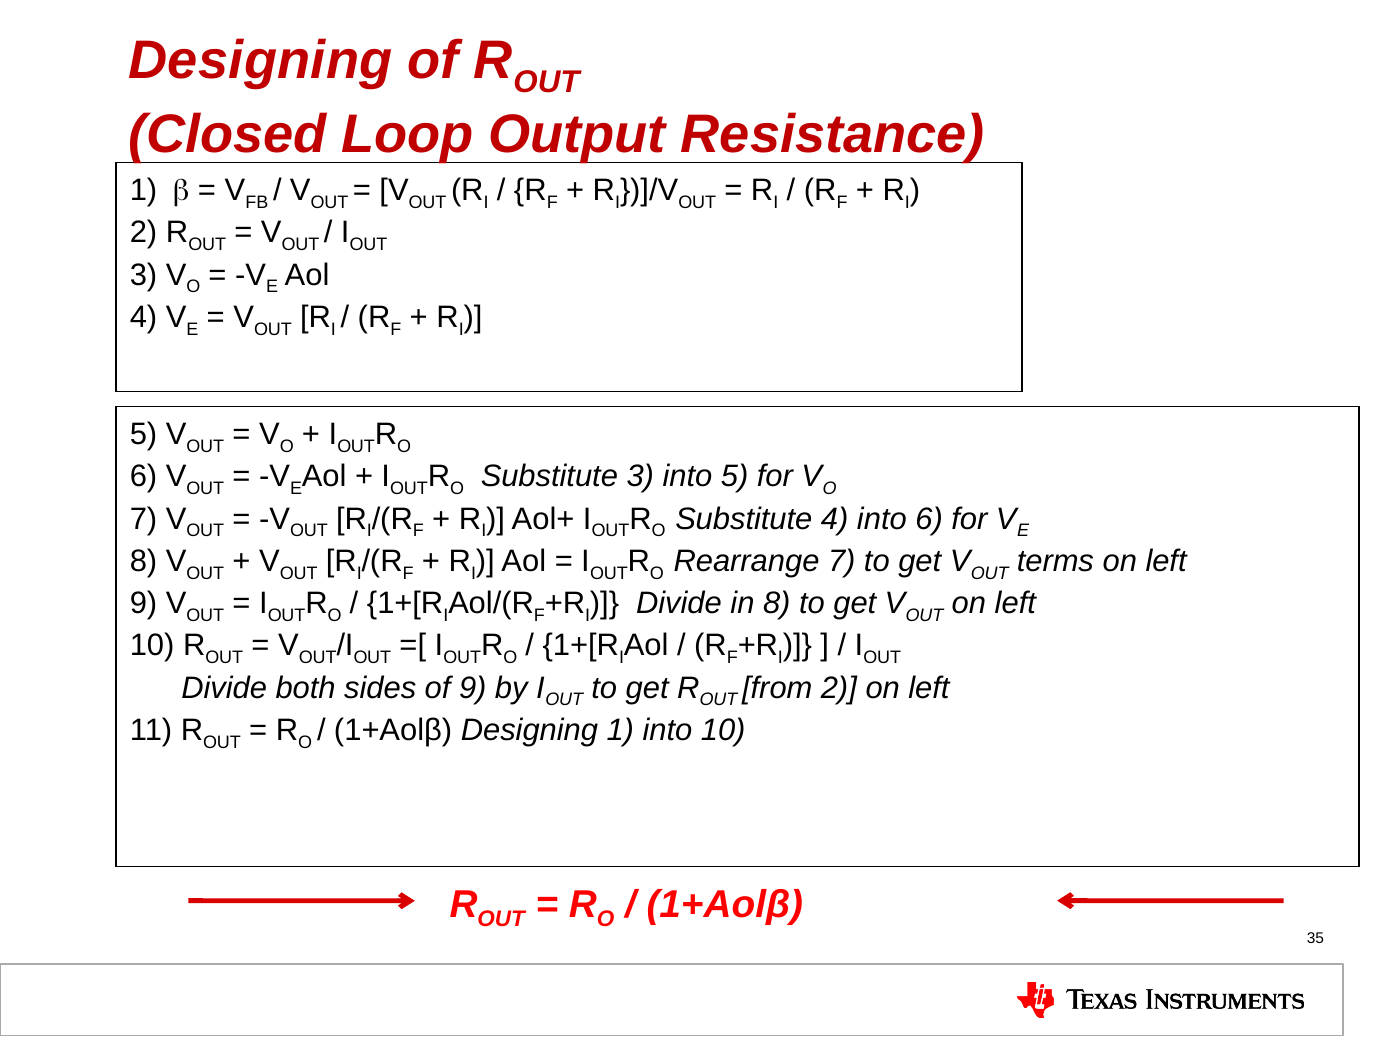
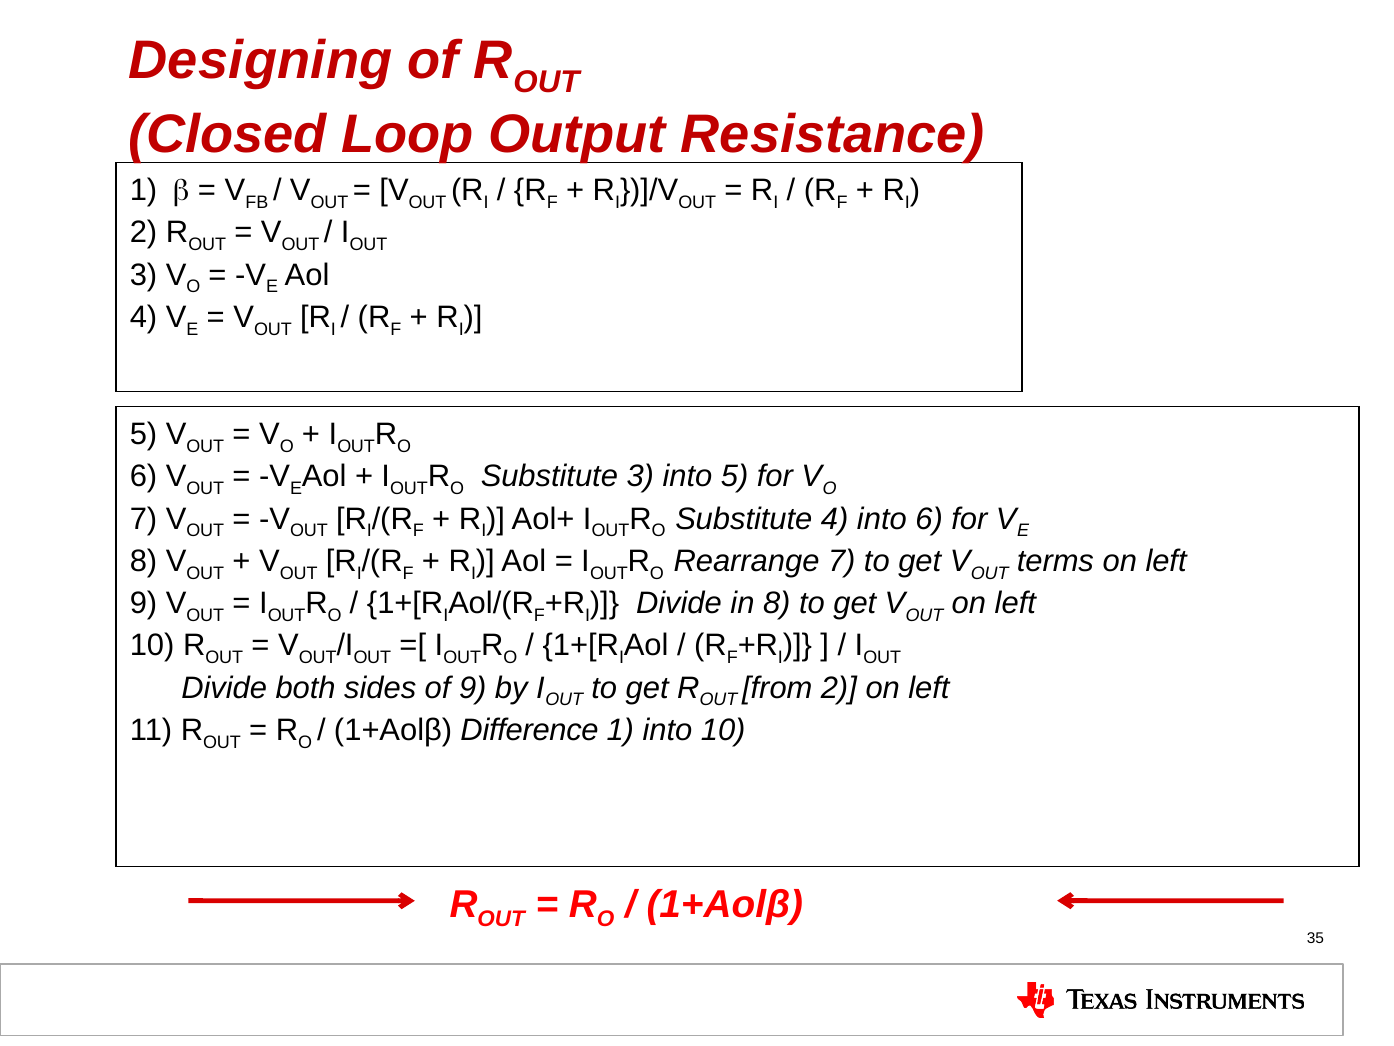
1+Aolβ Designing: Designing -> Difference (530, 730)
